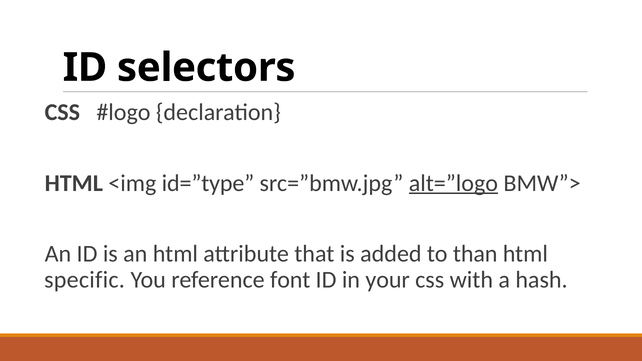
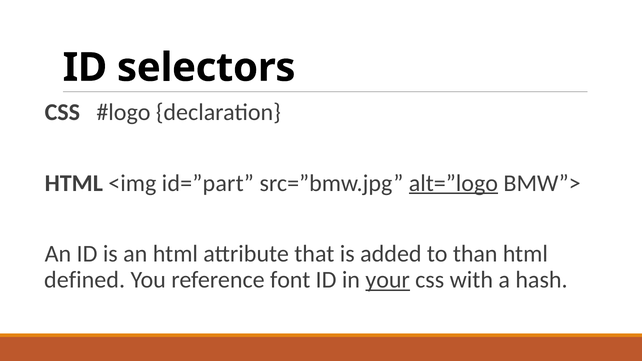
id=”type: id=”type -> id=”part (208, 183)
specific: specific -> defined (85, 280)
your underline: none -> present (388, 280)
